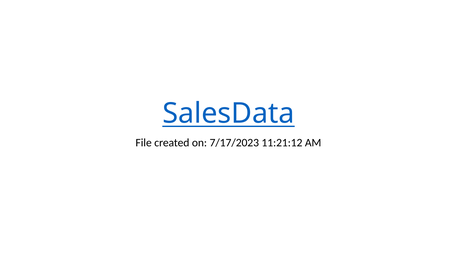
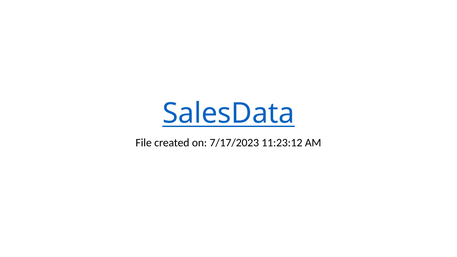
11:21:12: 11:21:12 -> 11:23:12 (282, 143)
